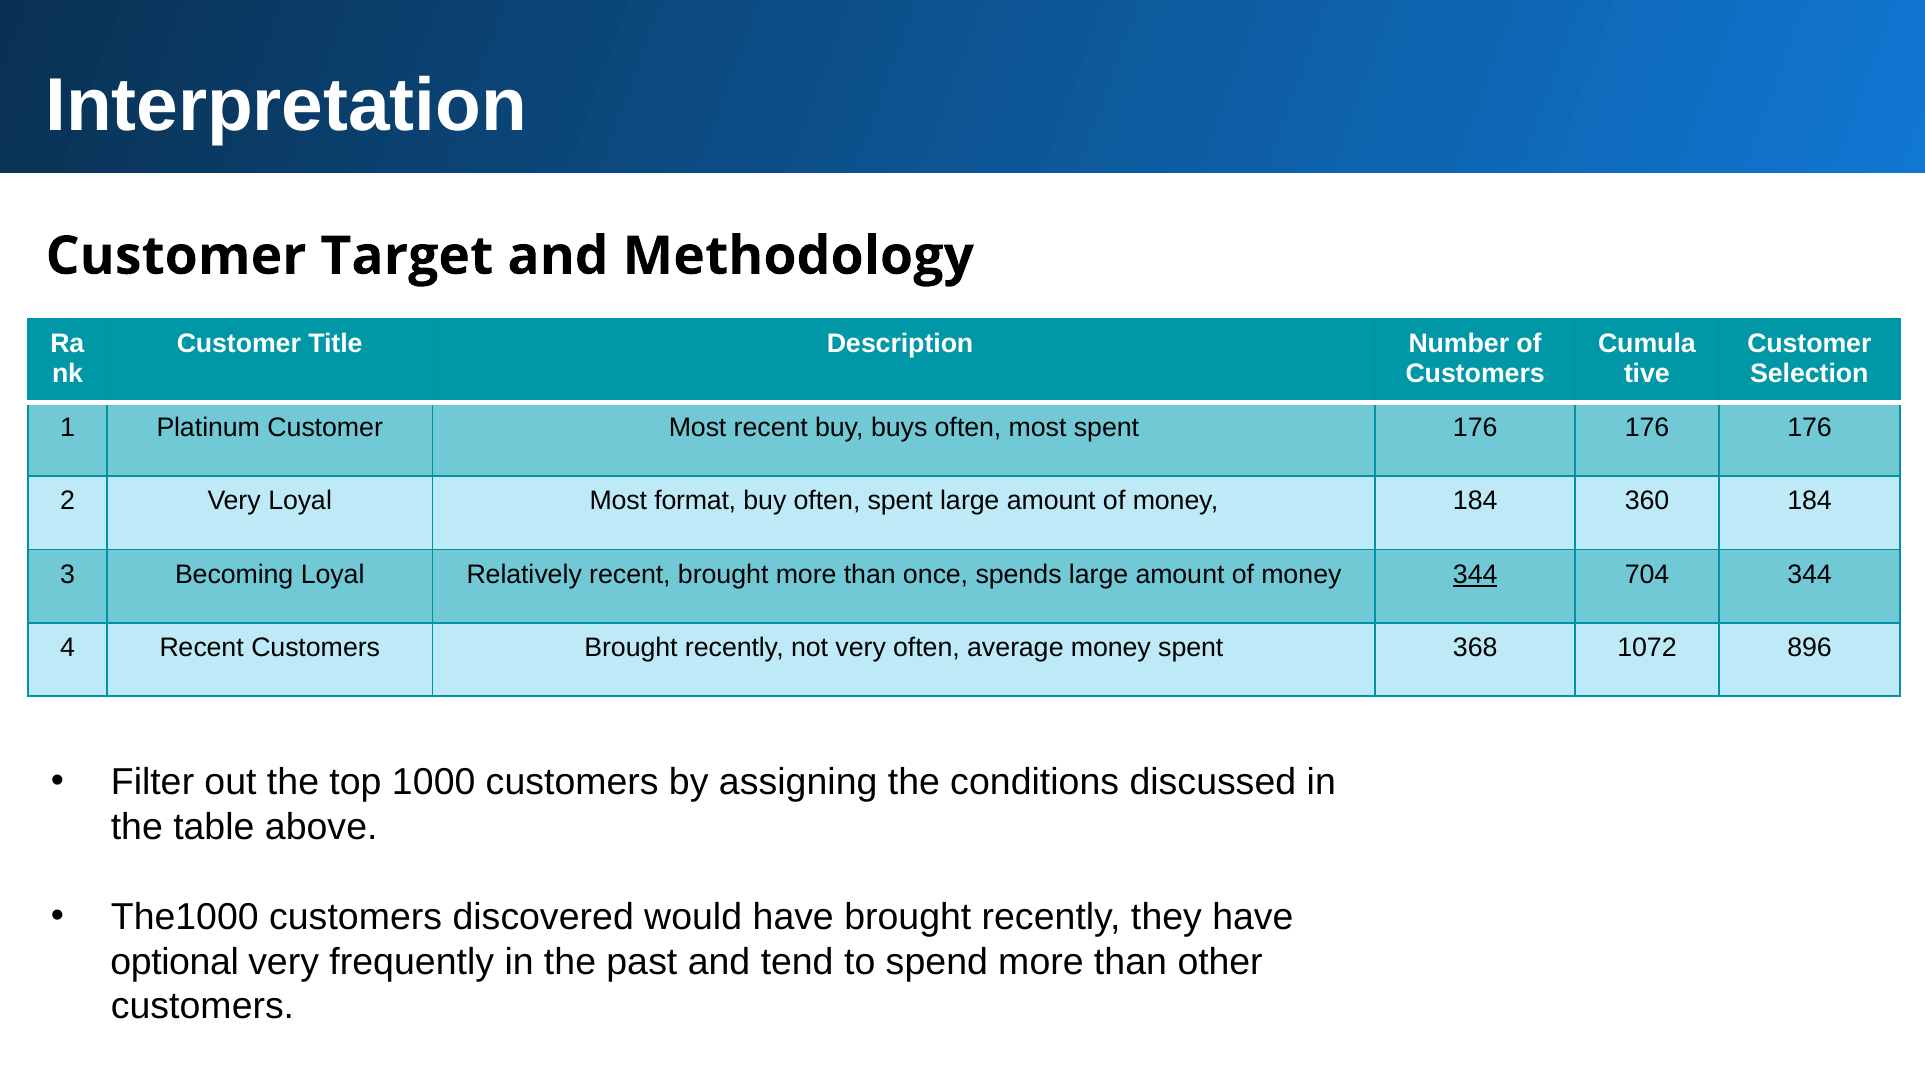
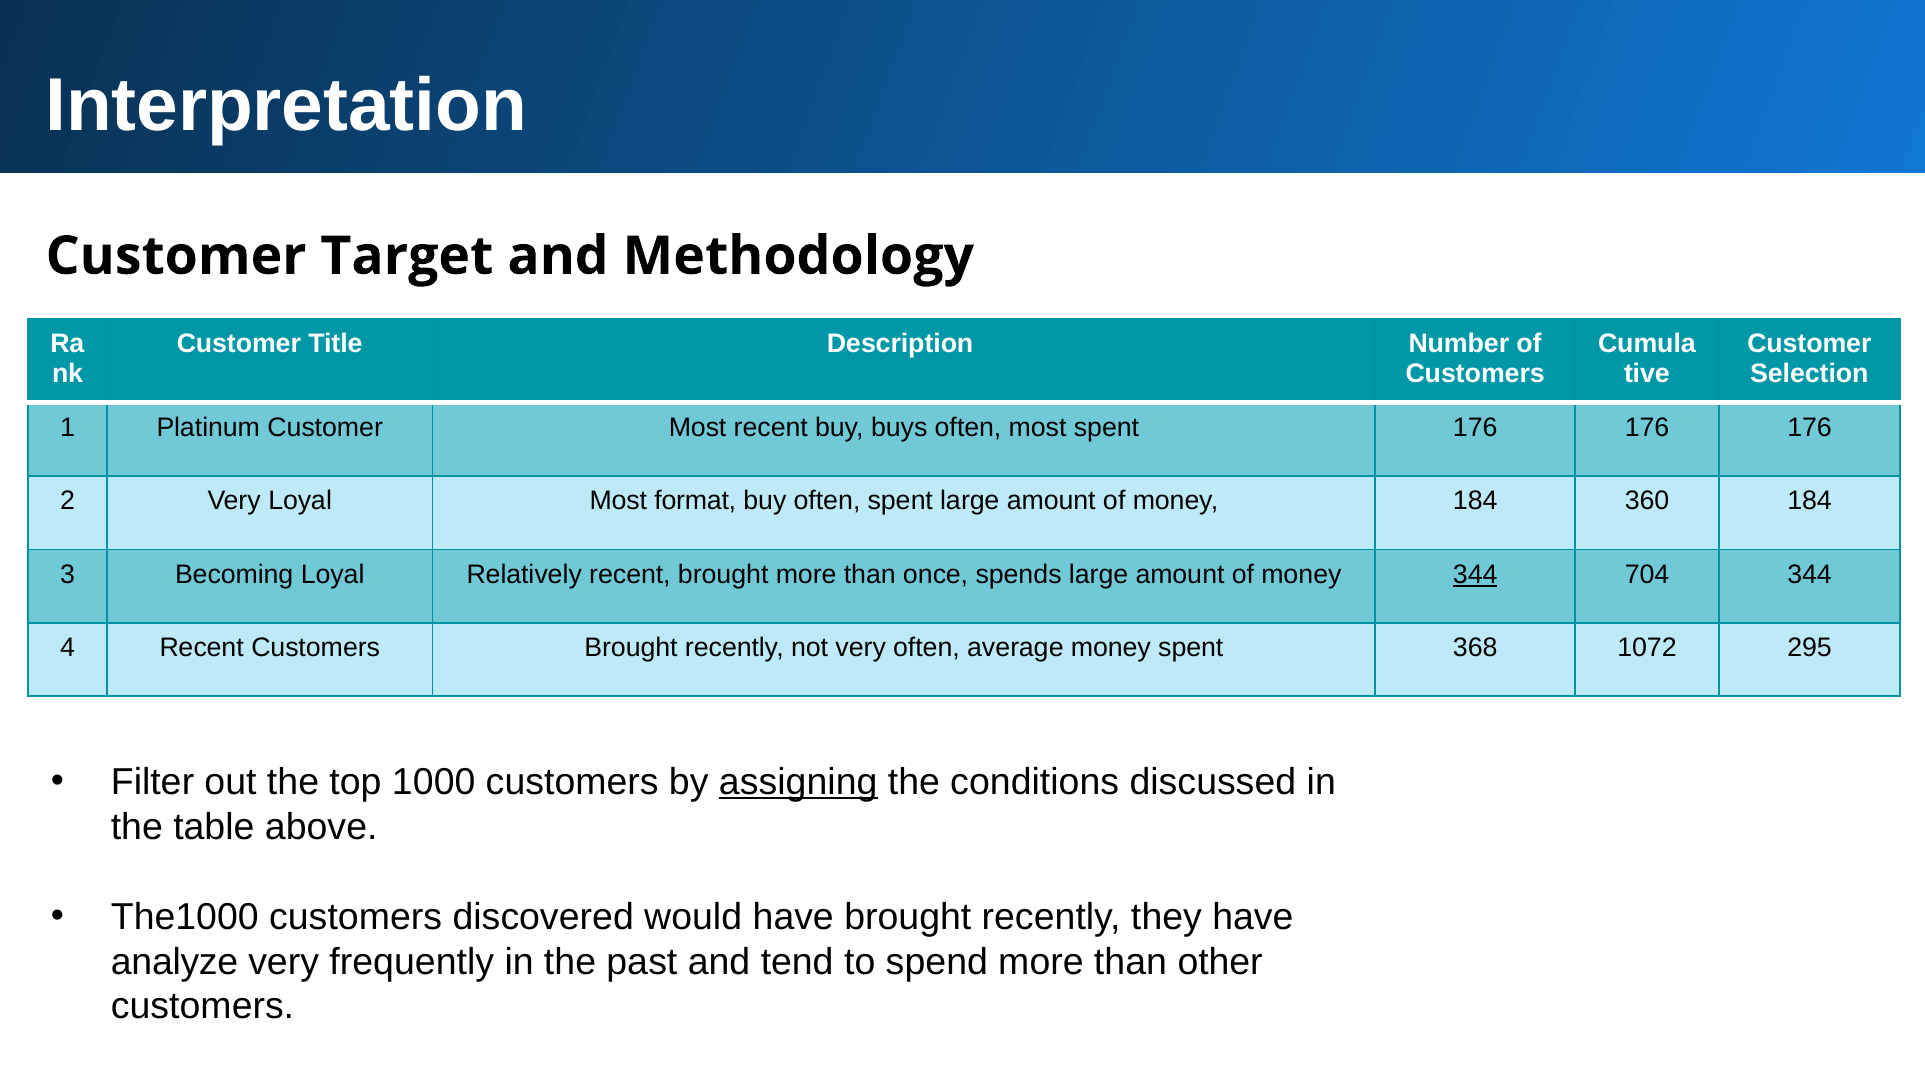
896: 896 -> 295 (1810, 648)
assigning underline: none -> present (798, 782)
optional: optional -> analyze (175, 962)
